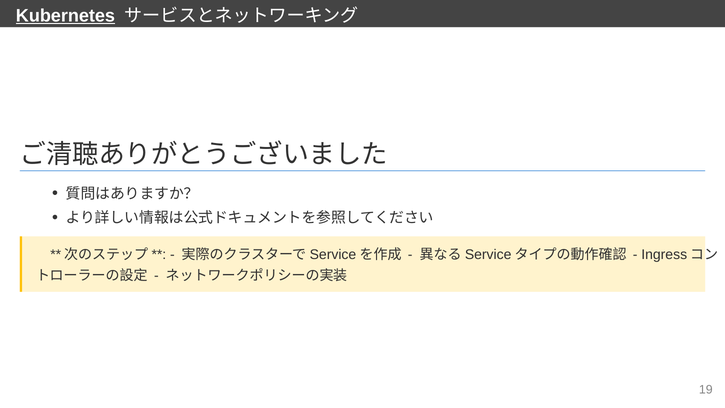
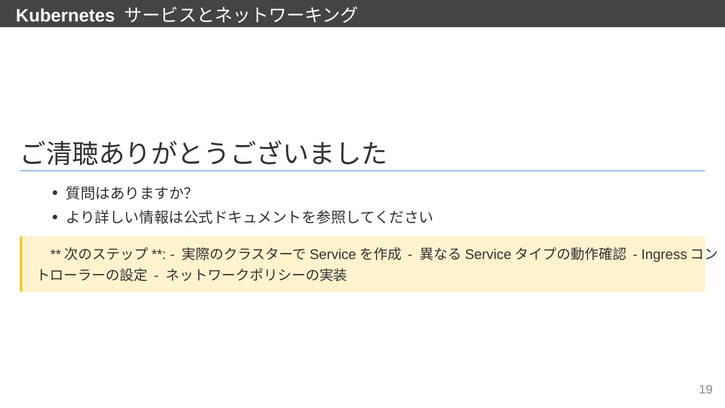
Kubernetes underline: present -> none (65, 16)
